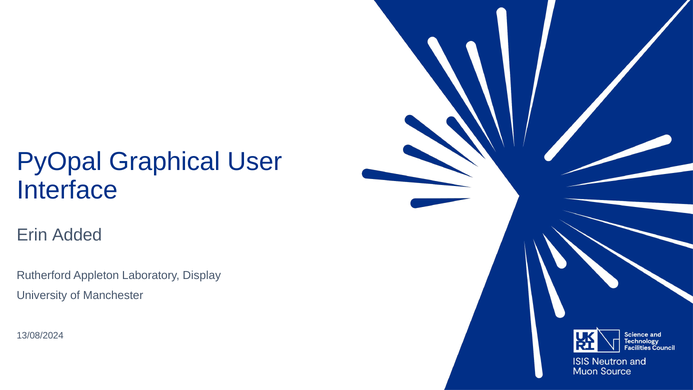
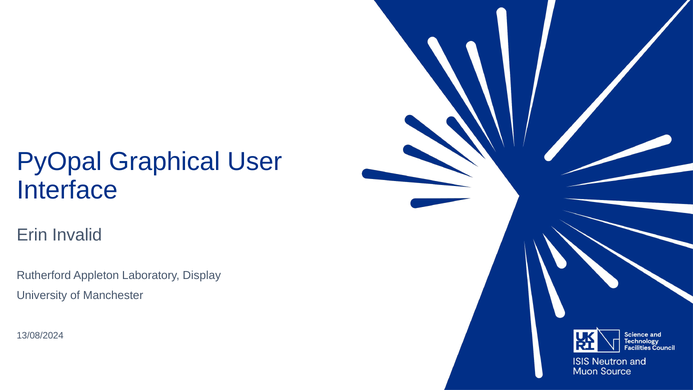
Added: Added -> Invalid (77, 235)
